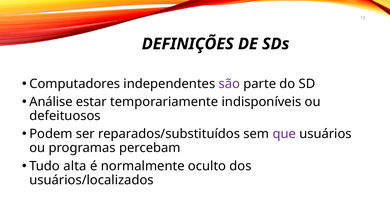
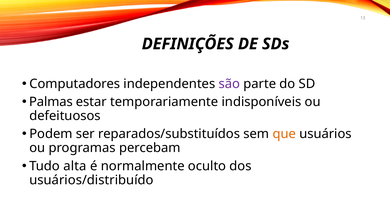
Análise: Análise -> Palmas (51, 102)
que colour: purple -> orange (284, 134)
usuários/localizados: usuários/localizados -> usuários/distribuído (91, 180)
